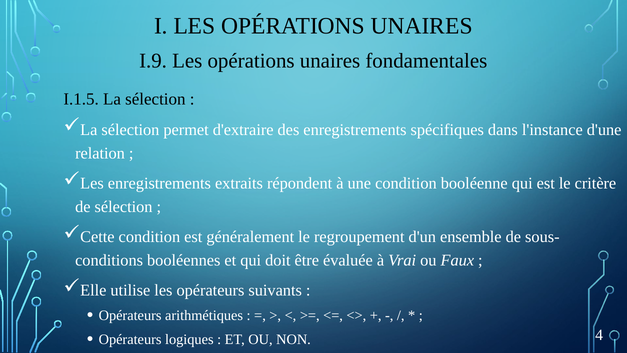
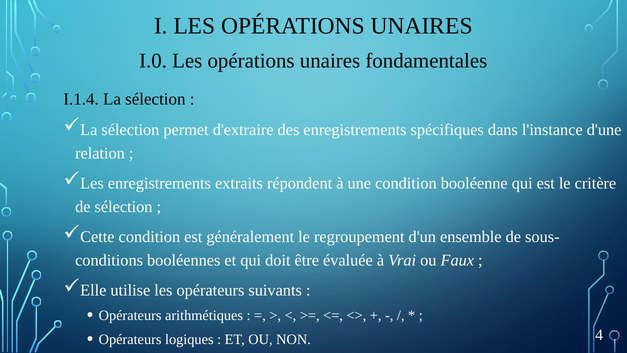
I.9: I.9 -> I.0 (153, 61)
I.1.5: I.1.5 -> I.1.4 (81, 99)
